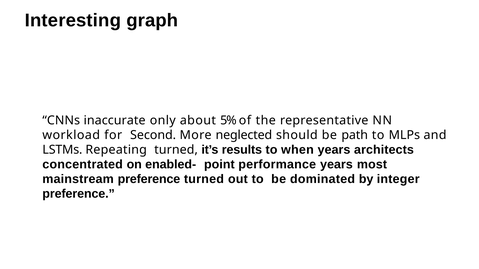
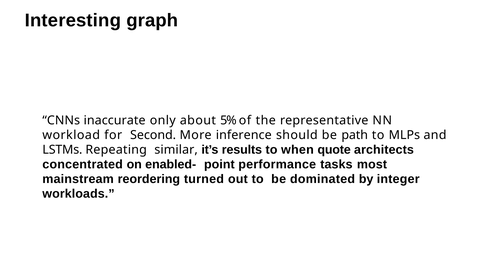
neglected: neglected -> inference (244, 135)
Repeating turned: turned -> similar (176, 150)
when years: years -> quote (334, 150)
performance years: years -> tasks (336, 165)
mainstream preference: preference -> reordering (149, 179)
preference: preference -> workloads (78, 194)
